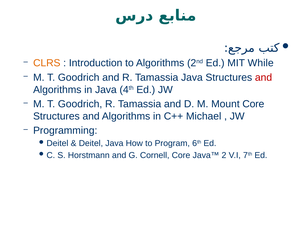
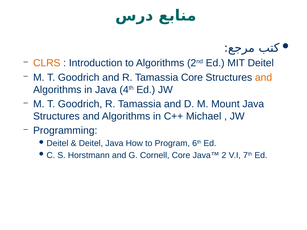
MIT While: While -> Deitel (261, 63)
Tamassia Java: Java -> Core (192, 77)
and colour: red -> orange (264, 77)
Mount Core: Core -> Java (253, 104)
